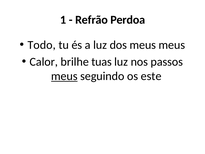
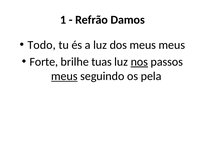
Perdoa: Perdoa -> Damos (128, 20)
Calor: Calor -> Forte (44, 62)
nos underline: none -> present (139, 62)
este: este -> pela (151, 76)
